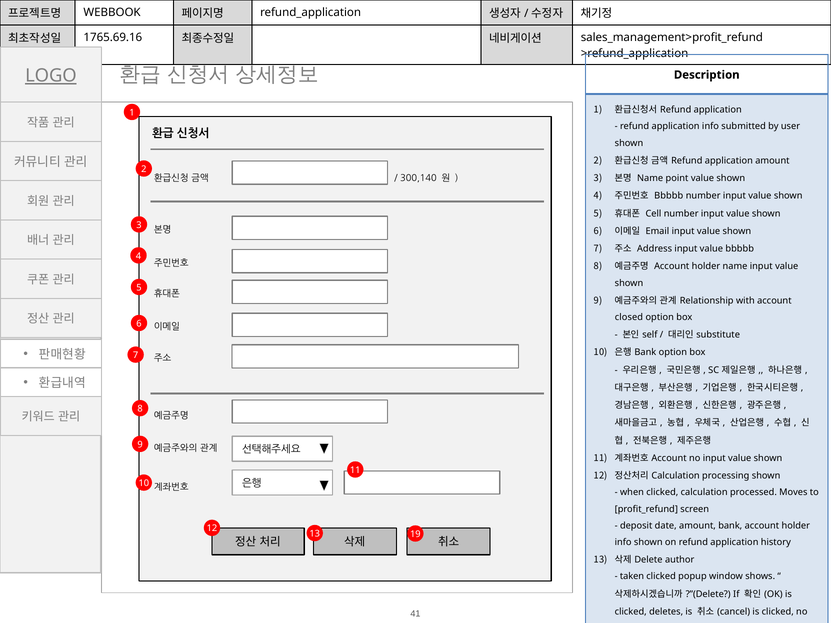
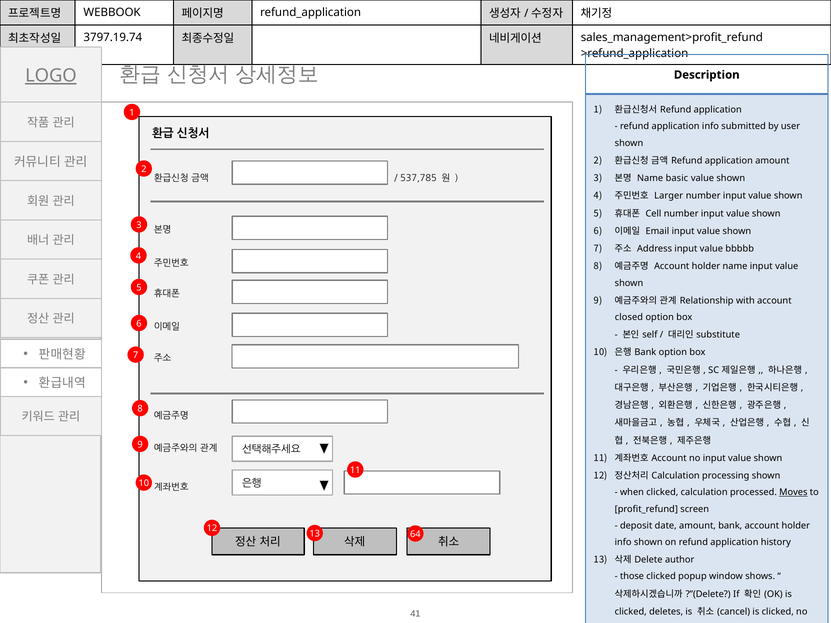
1765.69.16: 1765.69.16 -> 3797.19.74 (113, 38)
300,140: 300,140 -> 537,785 (418, 178)
point: point -> basic (677, 178)
Bbbbb: Bbbbb -> Larger (669, 196)
Moves underline: none -> present (793, 493)
19: 19 -> 64 (415, 534)
taken: taken -> those (632, 577)
